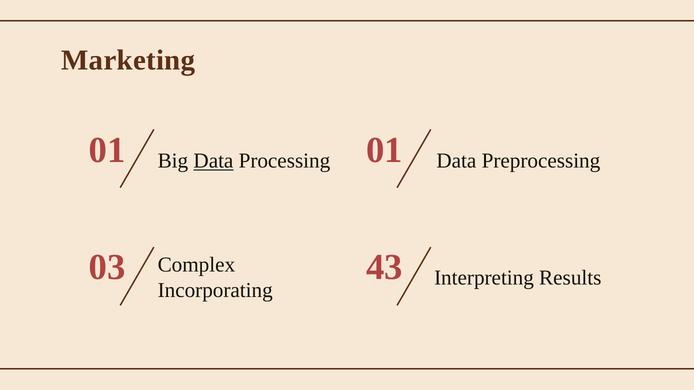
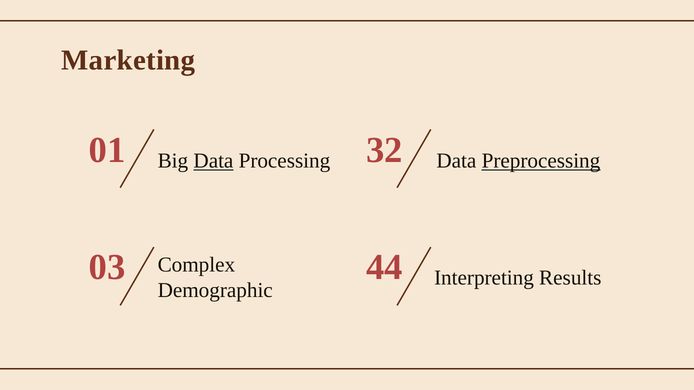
01 01: 01 -> 32 (384, 150)
Preprocessing underline: none -> present (541, 161)
43: 43 -> 44 (384, 267)
Incorporating: Incorporating -> Demographic (215, 291)
